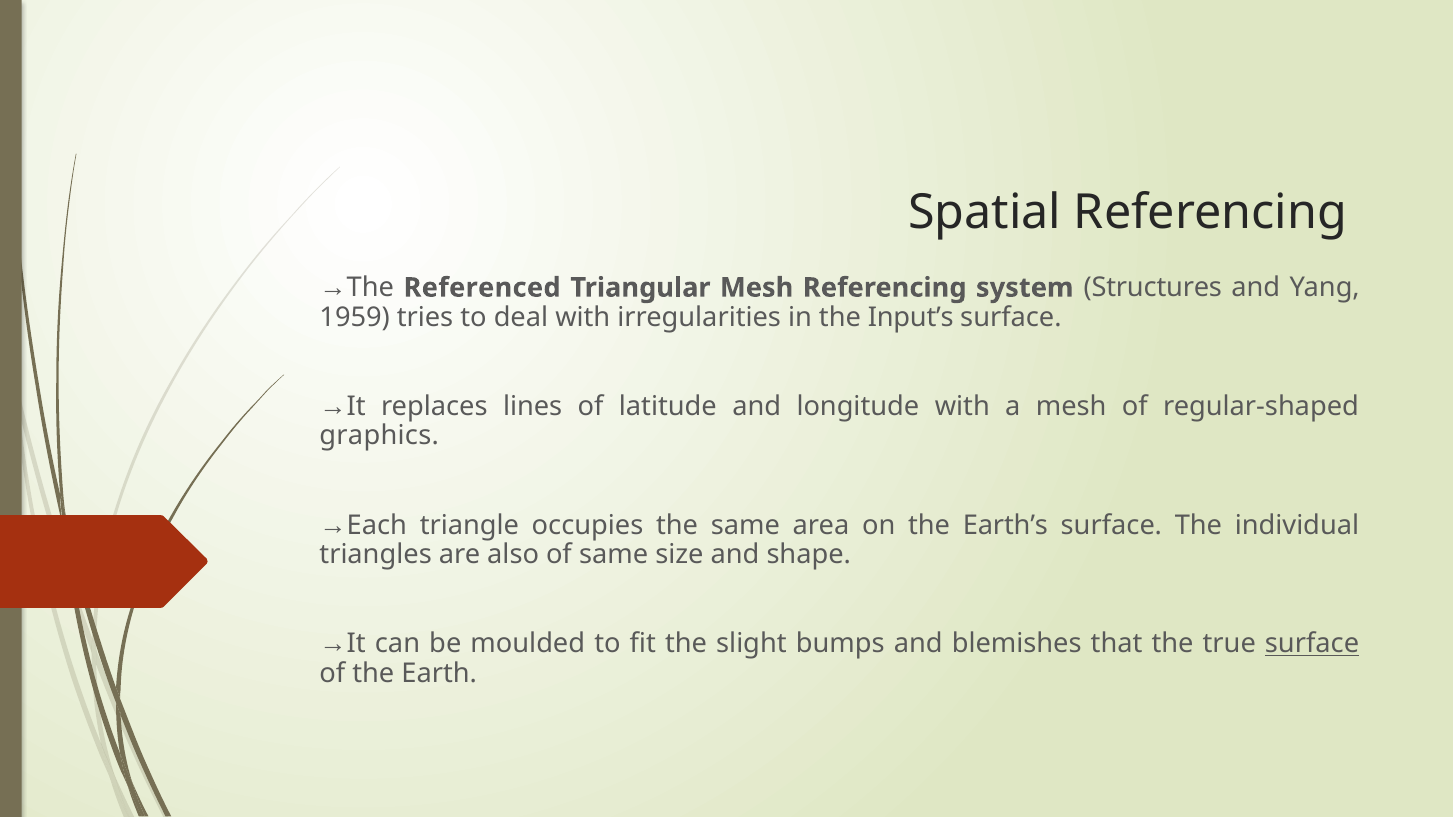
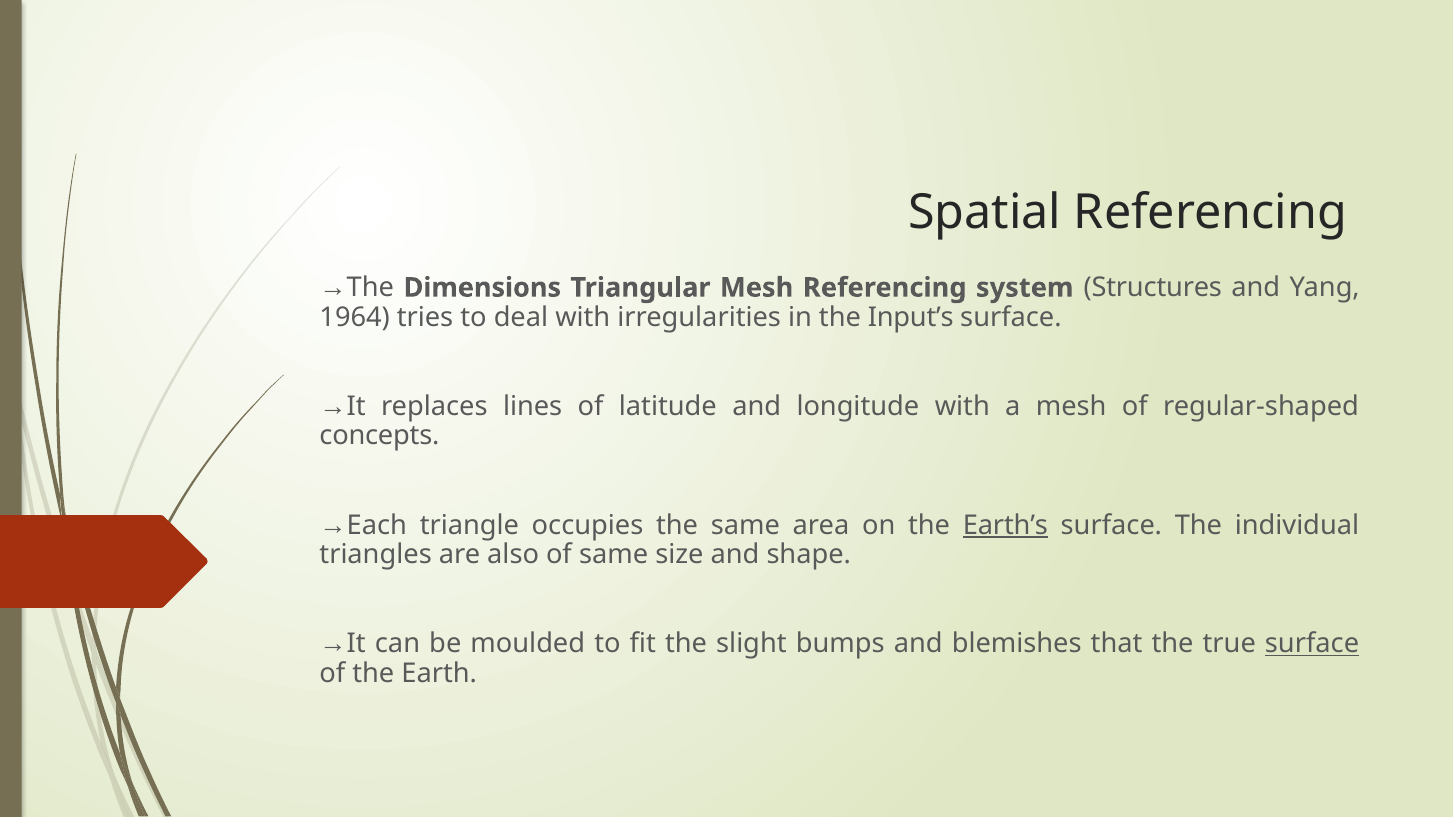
Referenced: Referenced -> Dimensions (482, 288)
1959: 1959 -> 1964 (355, 317)
graphics: graphics -> concepts (379, 436)
Earth’s underline: none -> present (1005, 525)
